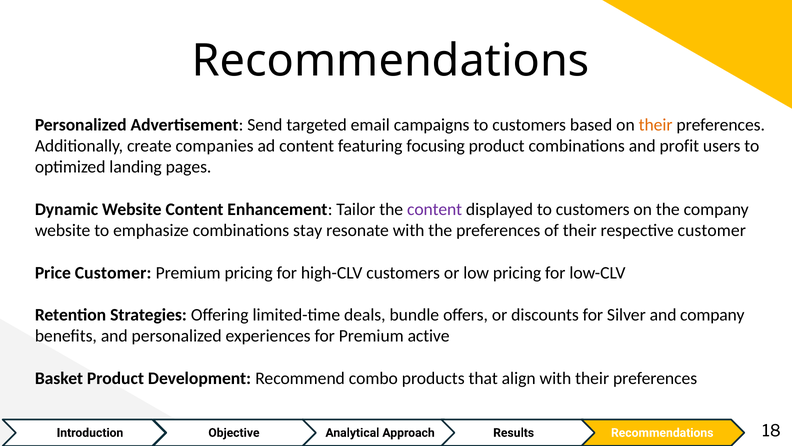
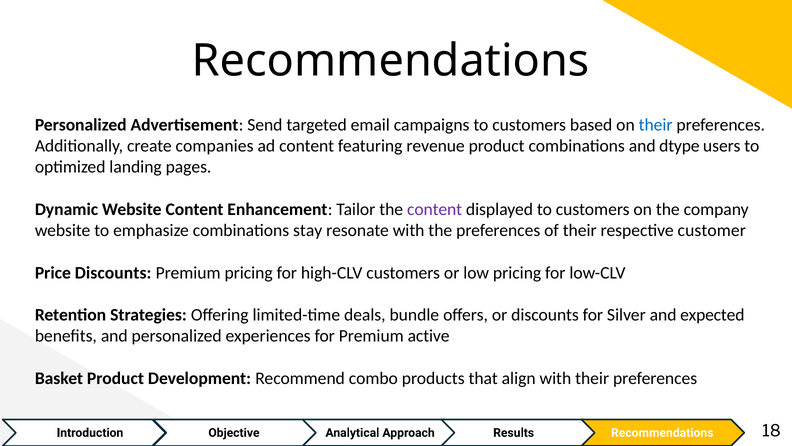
their colour: orange -> blue (656, 125)
focusing: focusing -> revenue (436, 146)
profit: profit -> dtype (679, 146)
Price Customer: Customer -> Discounts (113, 272)
and company: company -> expected (712, 315)
